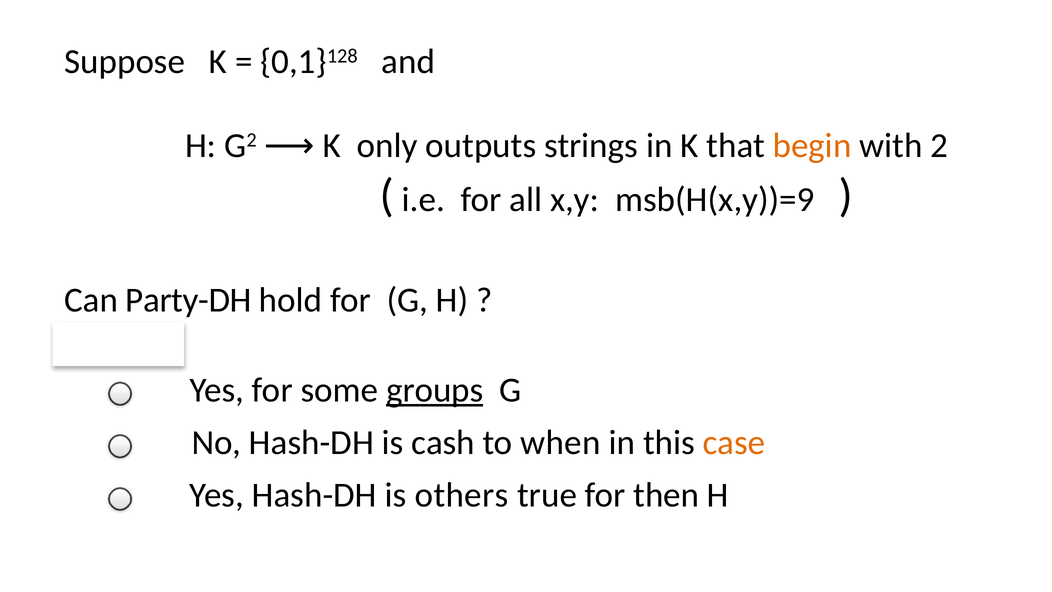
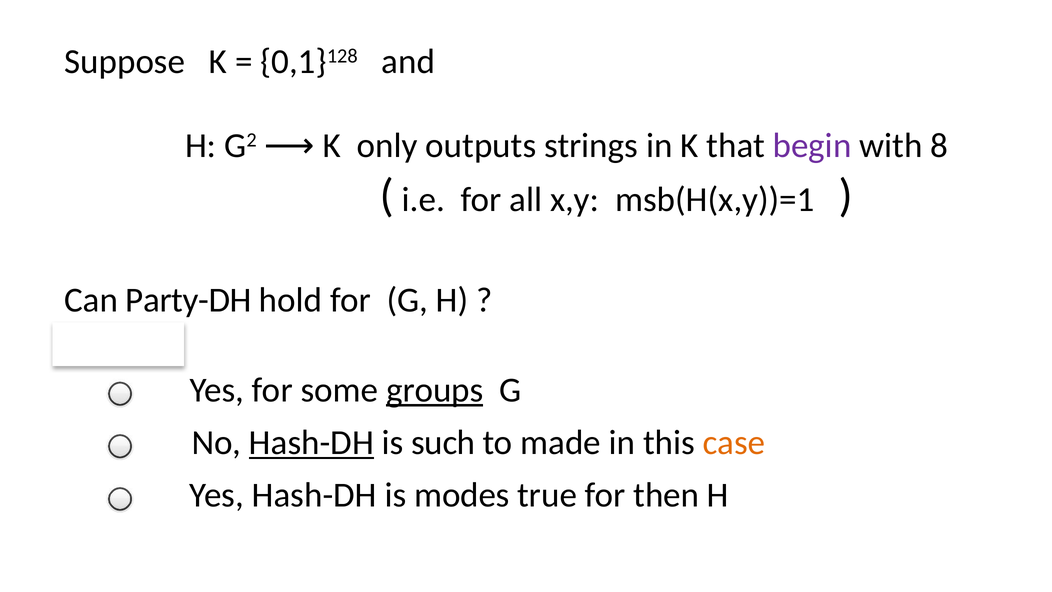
begin colour: orange -> purple (812, 146)
2: 2 -> 8 (939, 146)
msb(H(x,y))=9: msb(H(x,y))=9 -> msb(H(x,y))=1 (715, 199)
Hash-DH underline: none -> present (311, 443)
cash: cash -> such (443, 443)
when: when -> made (561, 443)
others: others -> modes (462, 495)
